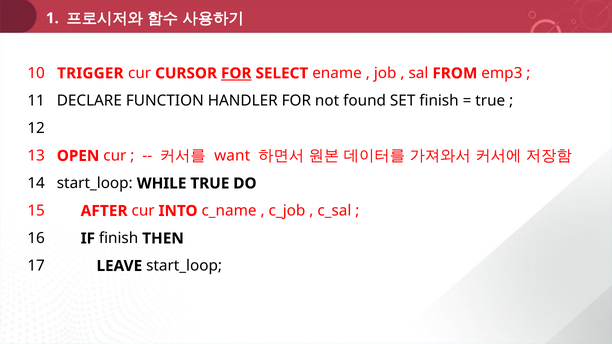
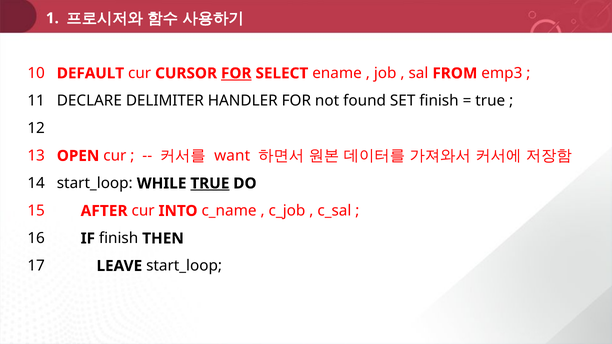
TRIGGER: TRIGGER -> DEFAULT (90, 73)
FUNCTION: FUNCTION -> DELIMITER (165, 101)
TRUE underline: none -> present (210, 184)
